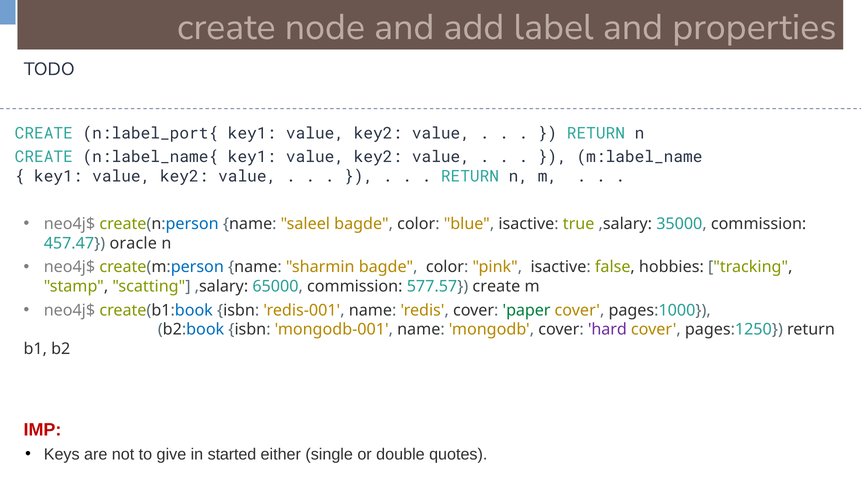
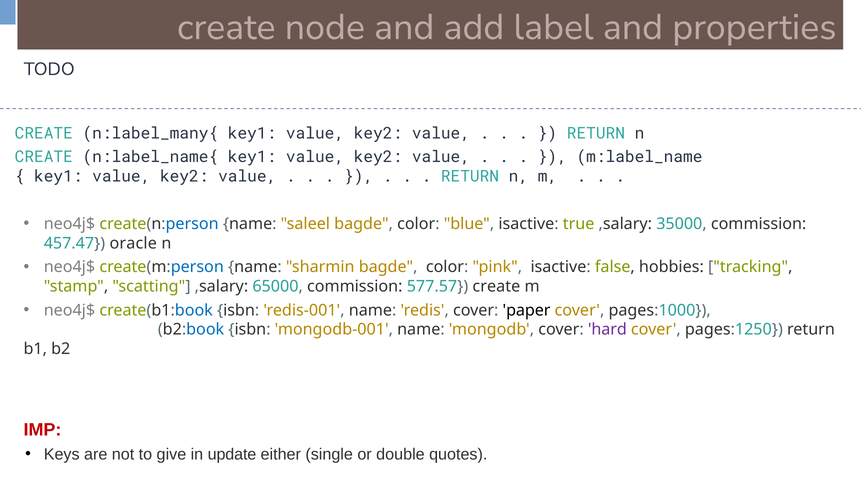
n:label_port{: n:label_port{ -> n:label_many{ (150, 133)
paper colour: green -> black (527, 310)
started: started -> update (232, 454)
